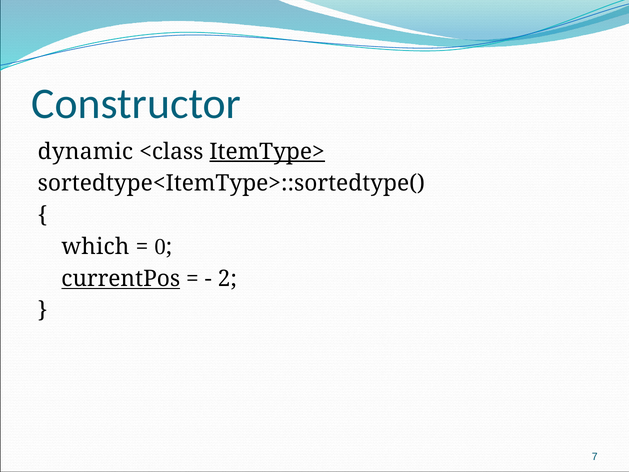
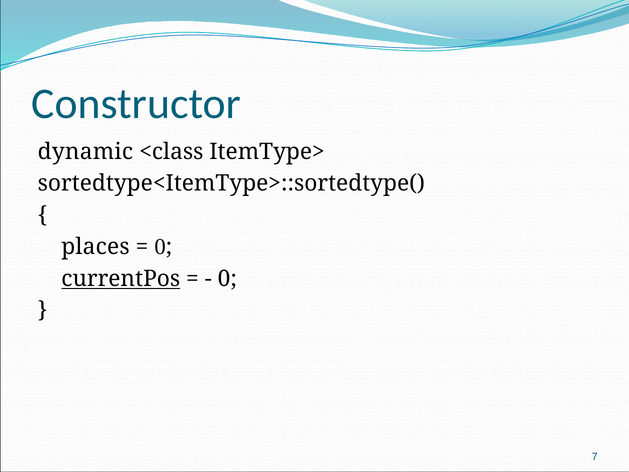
ItemType> underline: present -> none (267, 151)
which: which -> places (95, 247)
2: 2 -> 0 (227, 279)
